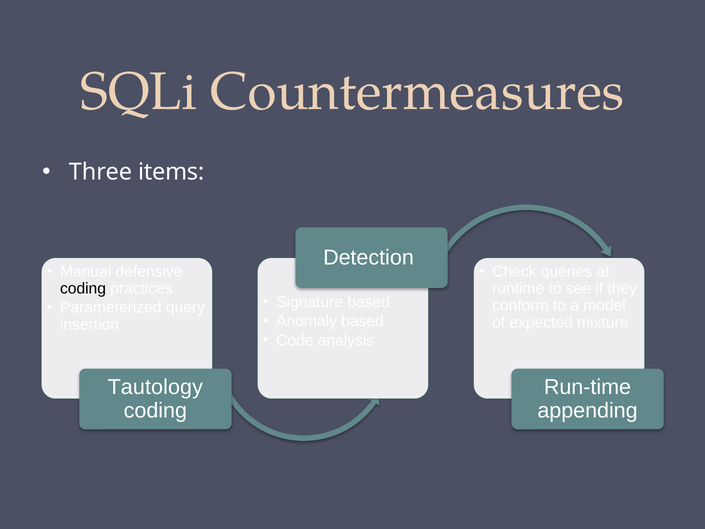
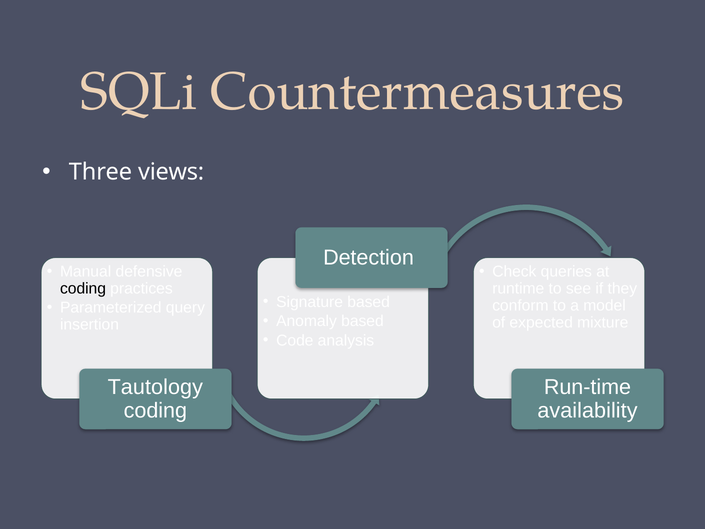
items: items -> views (171, 172)
appending: appending -> availability (587, 410)
